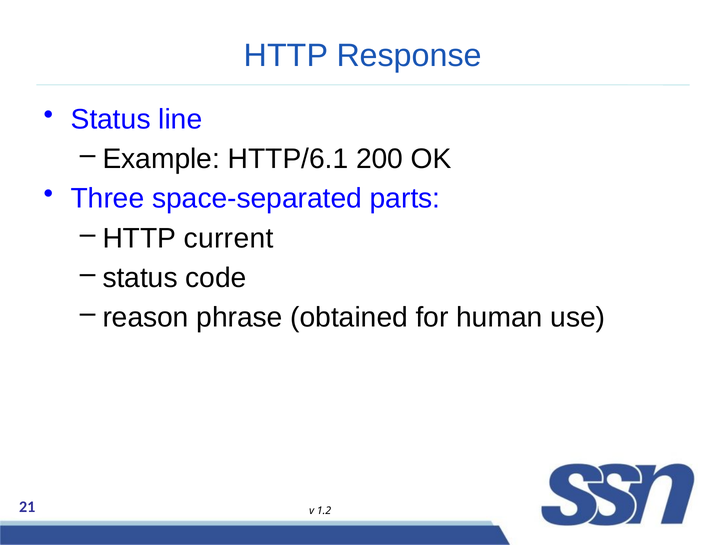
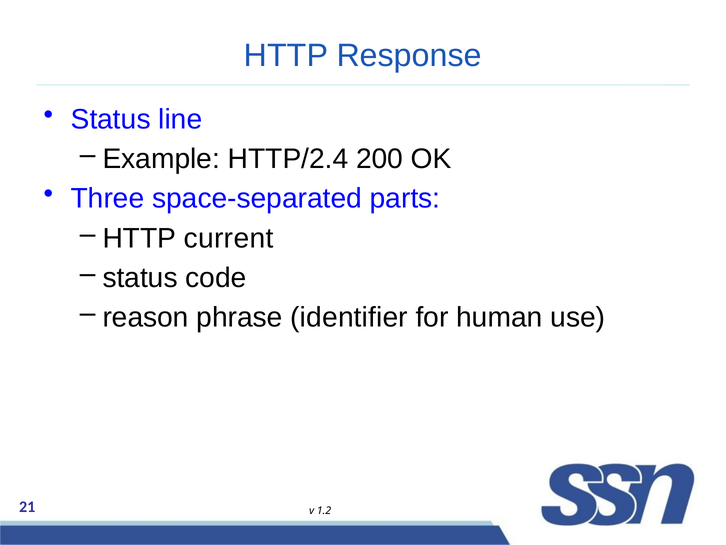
HTTP/6.1: HTTP/6.1 -> HTTP/2.4 (288, 159)
obtained: obtained -> identifier (349, 317)
